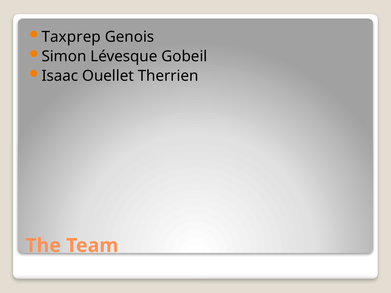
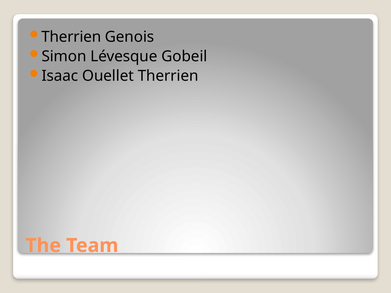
Taxprep: Taxprep -> Therrien (71, 37)
